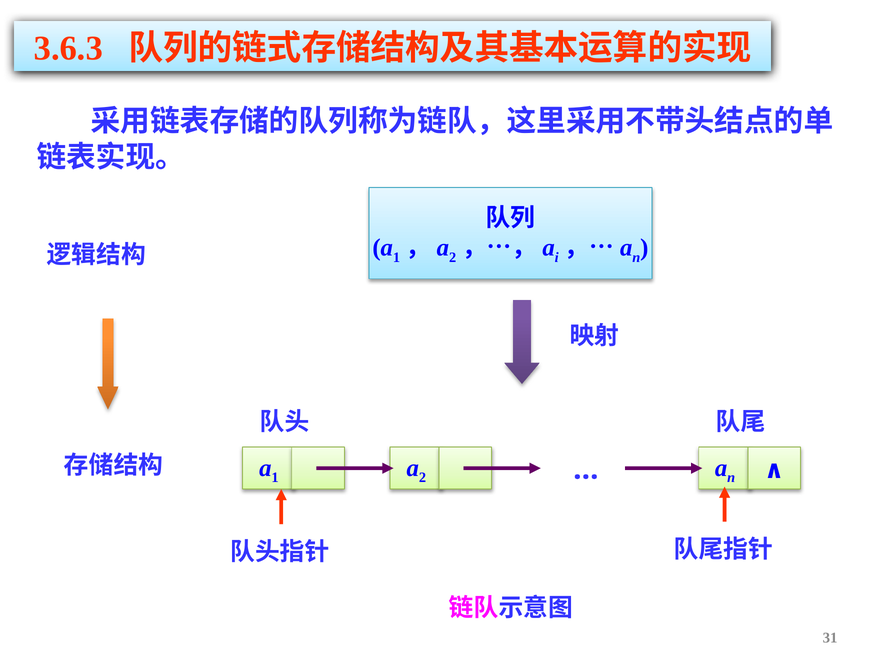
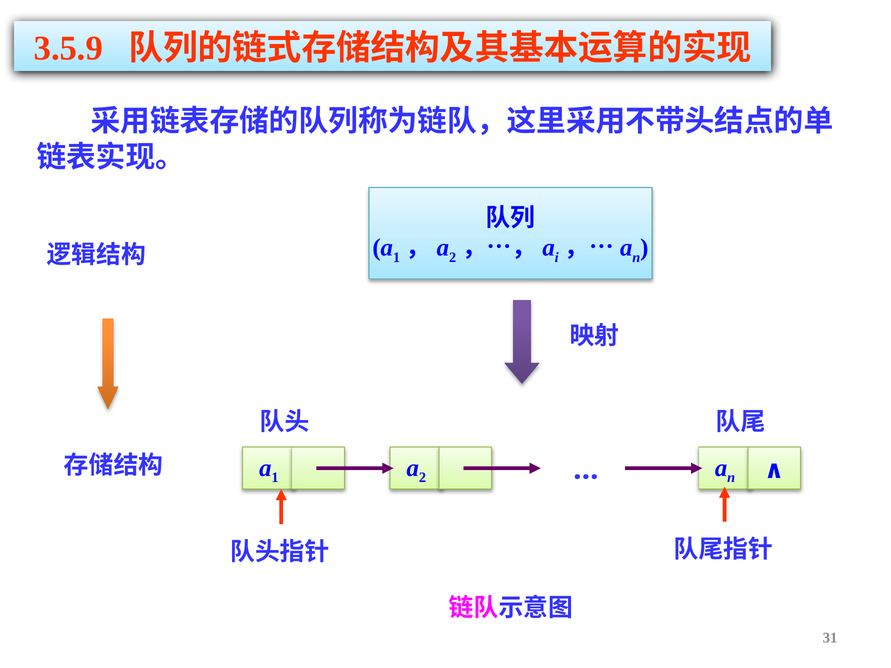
3.6.3: 3.6.3 -> 3.5.9 (68, 48)
